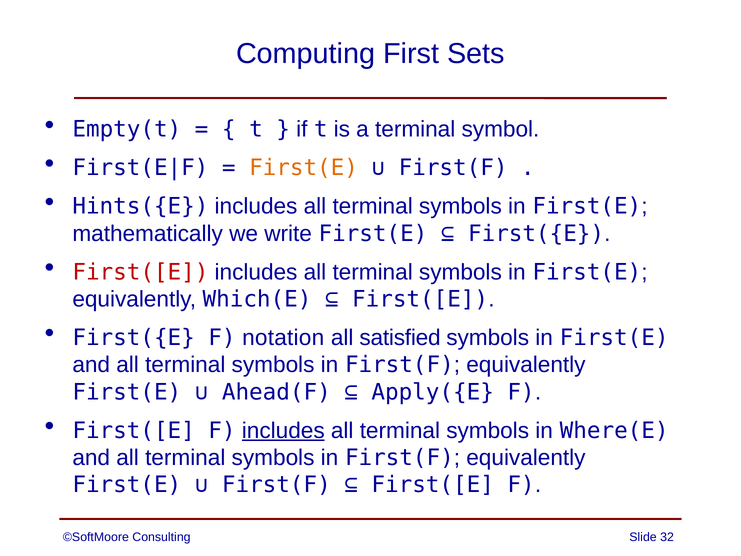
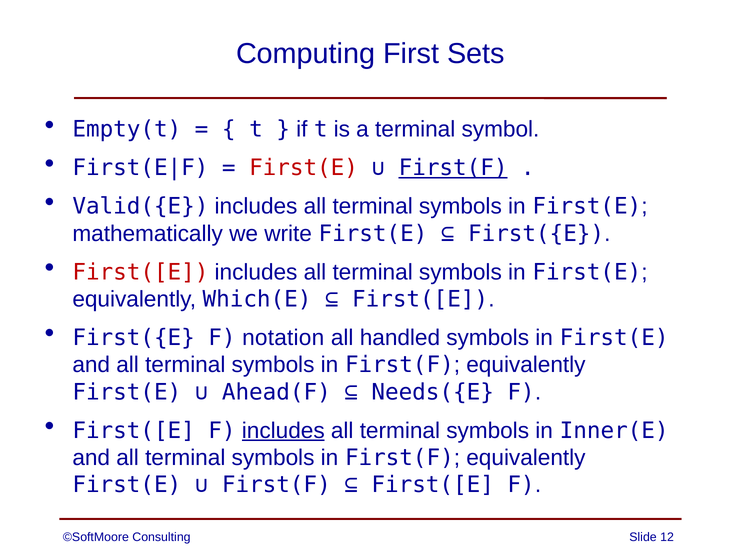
First(E colour: orange -> red (304, 168)
First(F underline: none -> present (453, 168)
Hints({E: Hints({E -> Valid({E (140, 206)
satisfied: satisfied -> handled (400, 338)
Apply({E: Apply({E -> Needs({E (433, 392)
Where(E: Where(E -> Inner(E (614, 430)
32: 32 -> 12 (667, 537)
